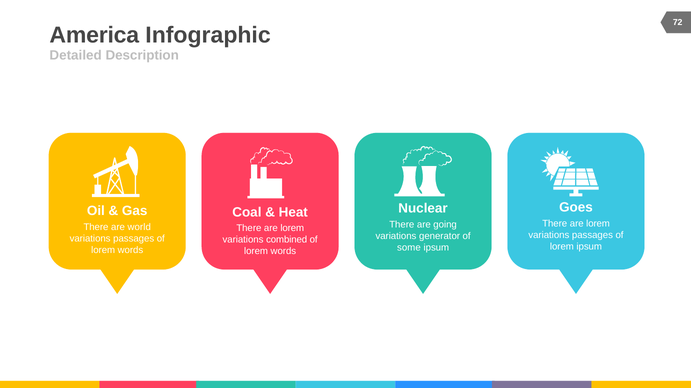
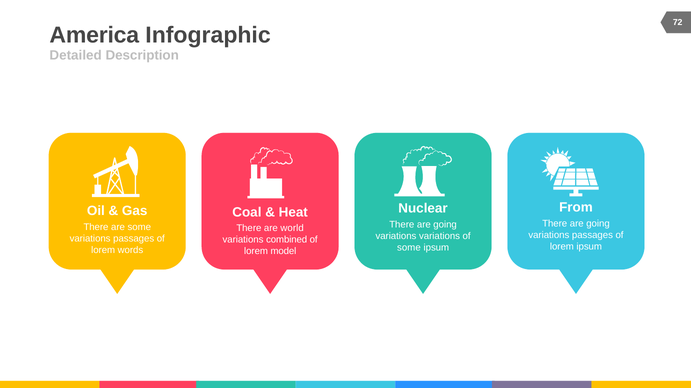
Goes: Goes -> From (576, 208)
lorem: lorem -> going (598, 224)
are world: world -> some (139, 228)
lorem: lorem -> world (292, 229)
variations generator: generator -> variations (440, 236)
words: words -> model (283, 252)
